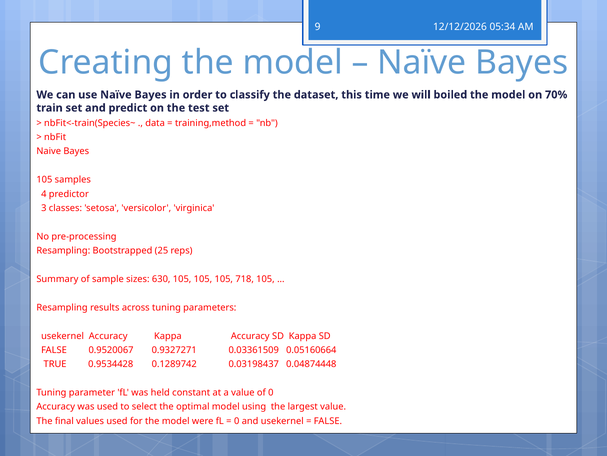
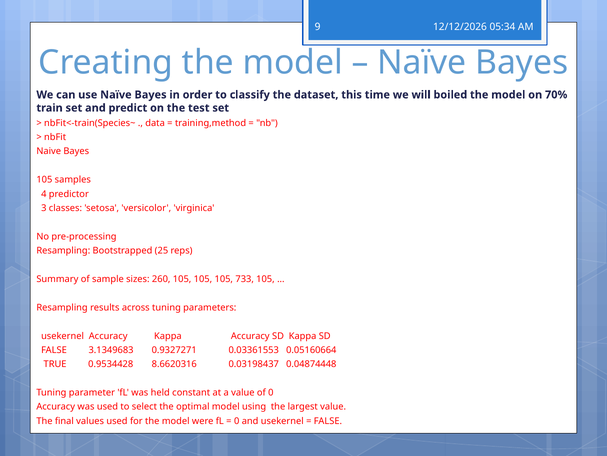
630: 630 -> 260 (161, 279)
718: 718 -> 733 (245, 279)
0.9520067: 0.9520067 -> 3.1349683 (111, 350)
0.03361509: 0.03361509 -> 0.03361553 (254, 350)
0.1289742: 0.1289742 -> 8.6620316 (174, 364)
